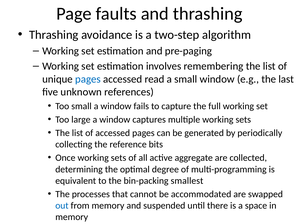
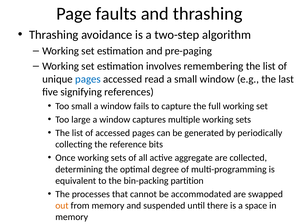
unknown: unknown -> signifying (81, 92)
smallest: smallest -> partition (187, 181)
out colour: blue -> orange (62, 206)
